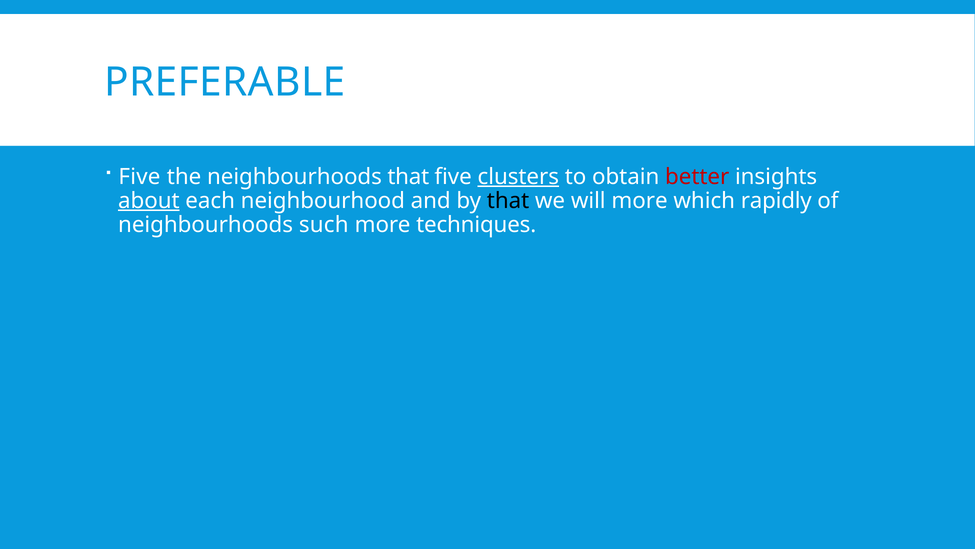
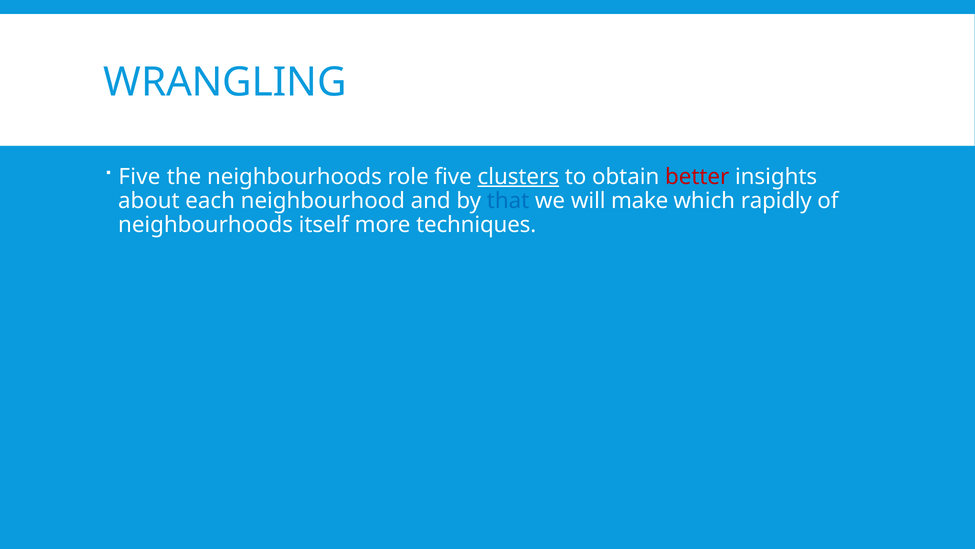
PREFERABLE: PREFERABLE -> WRANGLING (225, 82)
neighbourhoods that: that -> role (408, 176)
about underline: present -> none (149, 201)
that colour: black -> blue (508, 201)
will more: more -> make (640, 201)
such: such -> itself (324, 225)
